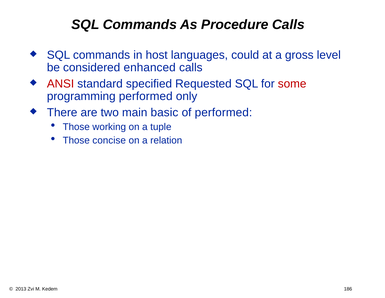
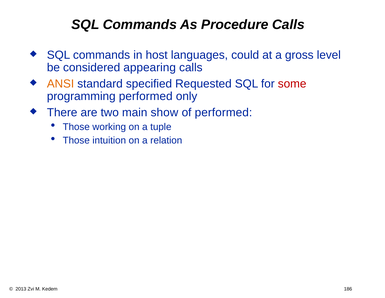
enhanced: enhanced -> appearing (150, 67)
ANSI colour: red -> orange (61, 84)
basic: basic -> show (164, 112)
concise: concise -> intuition (109, 140)
